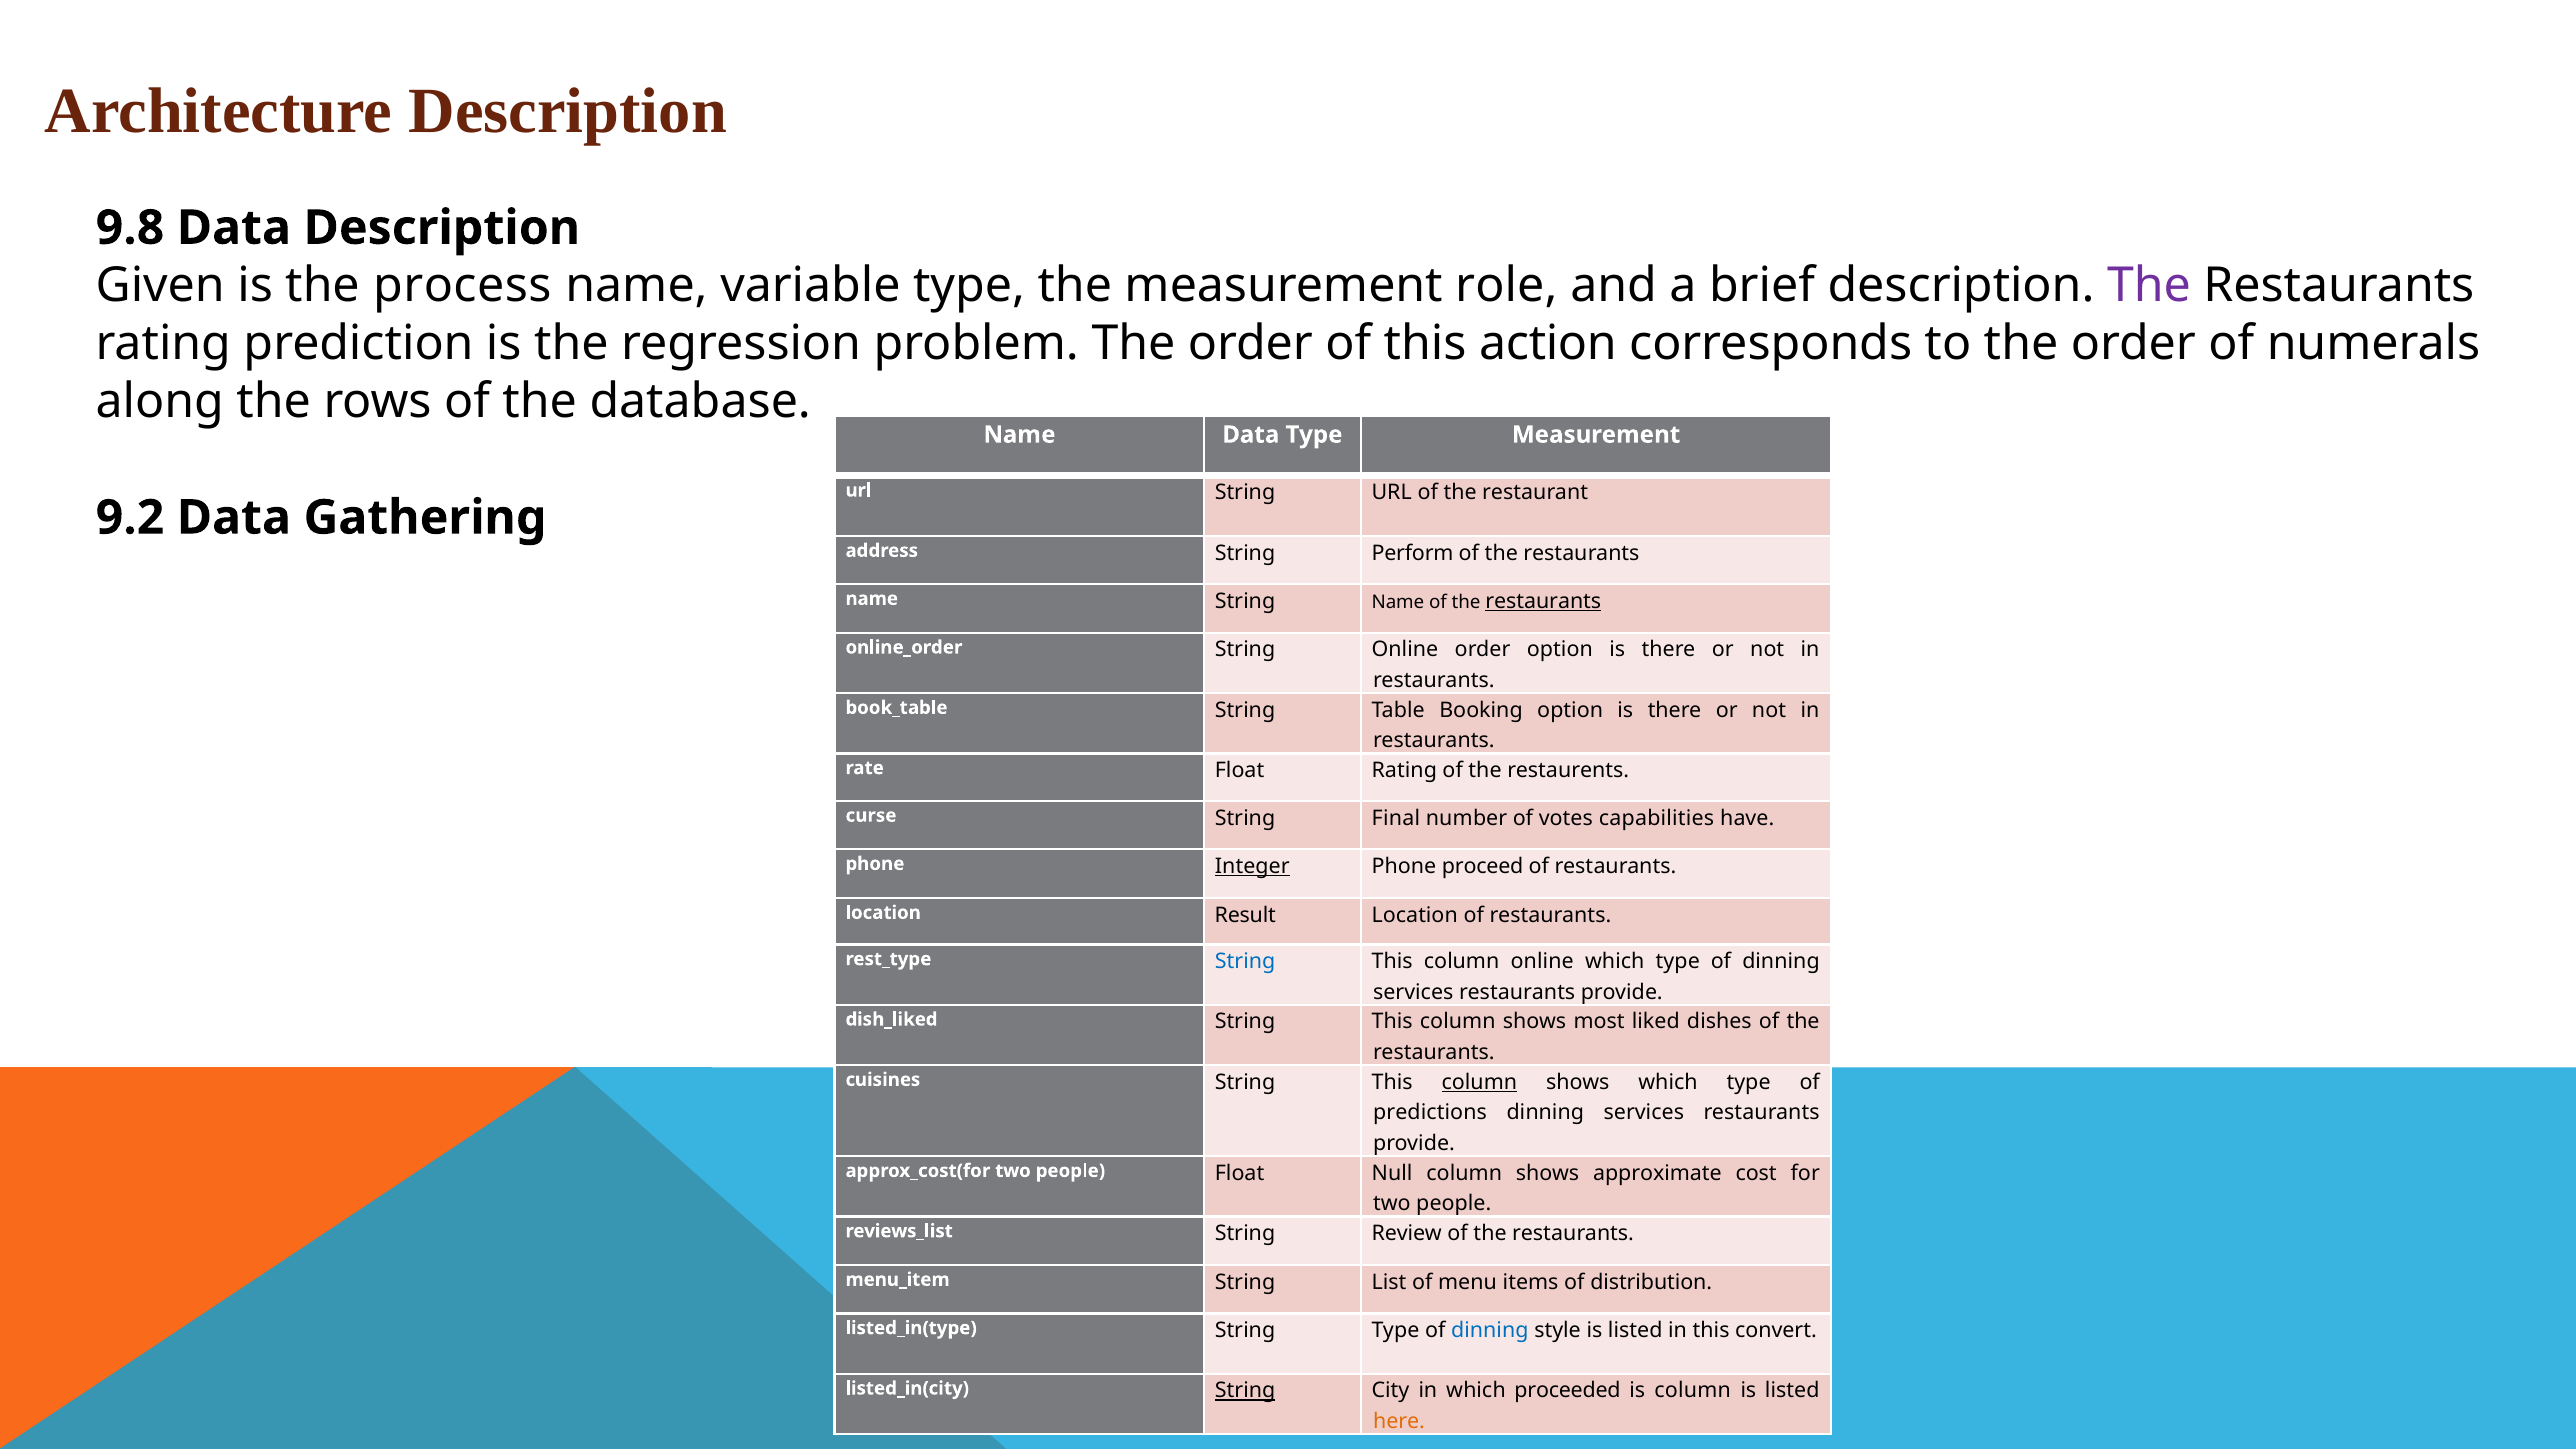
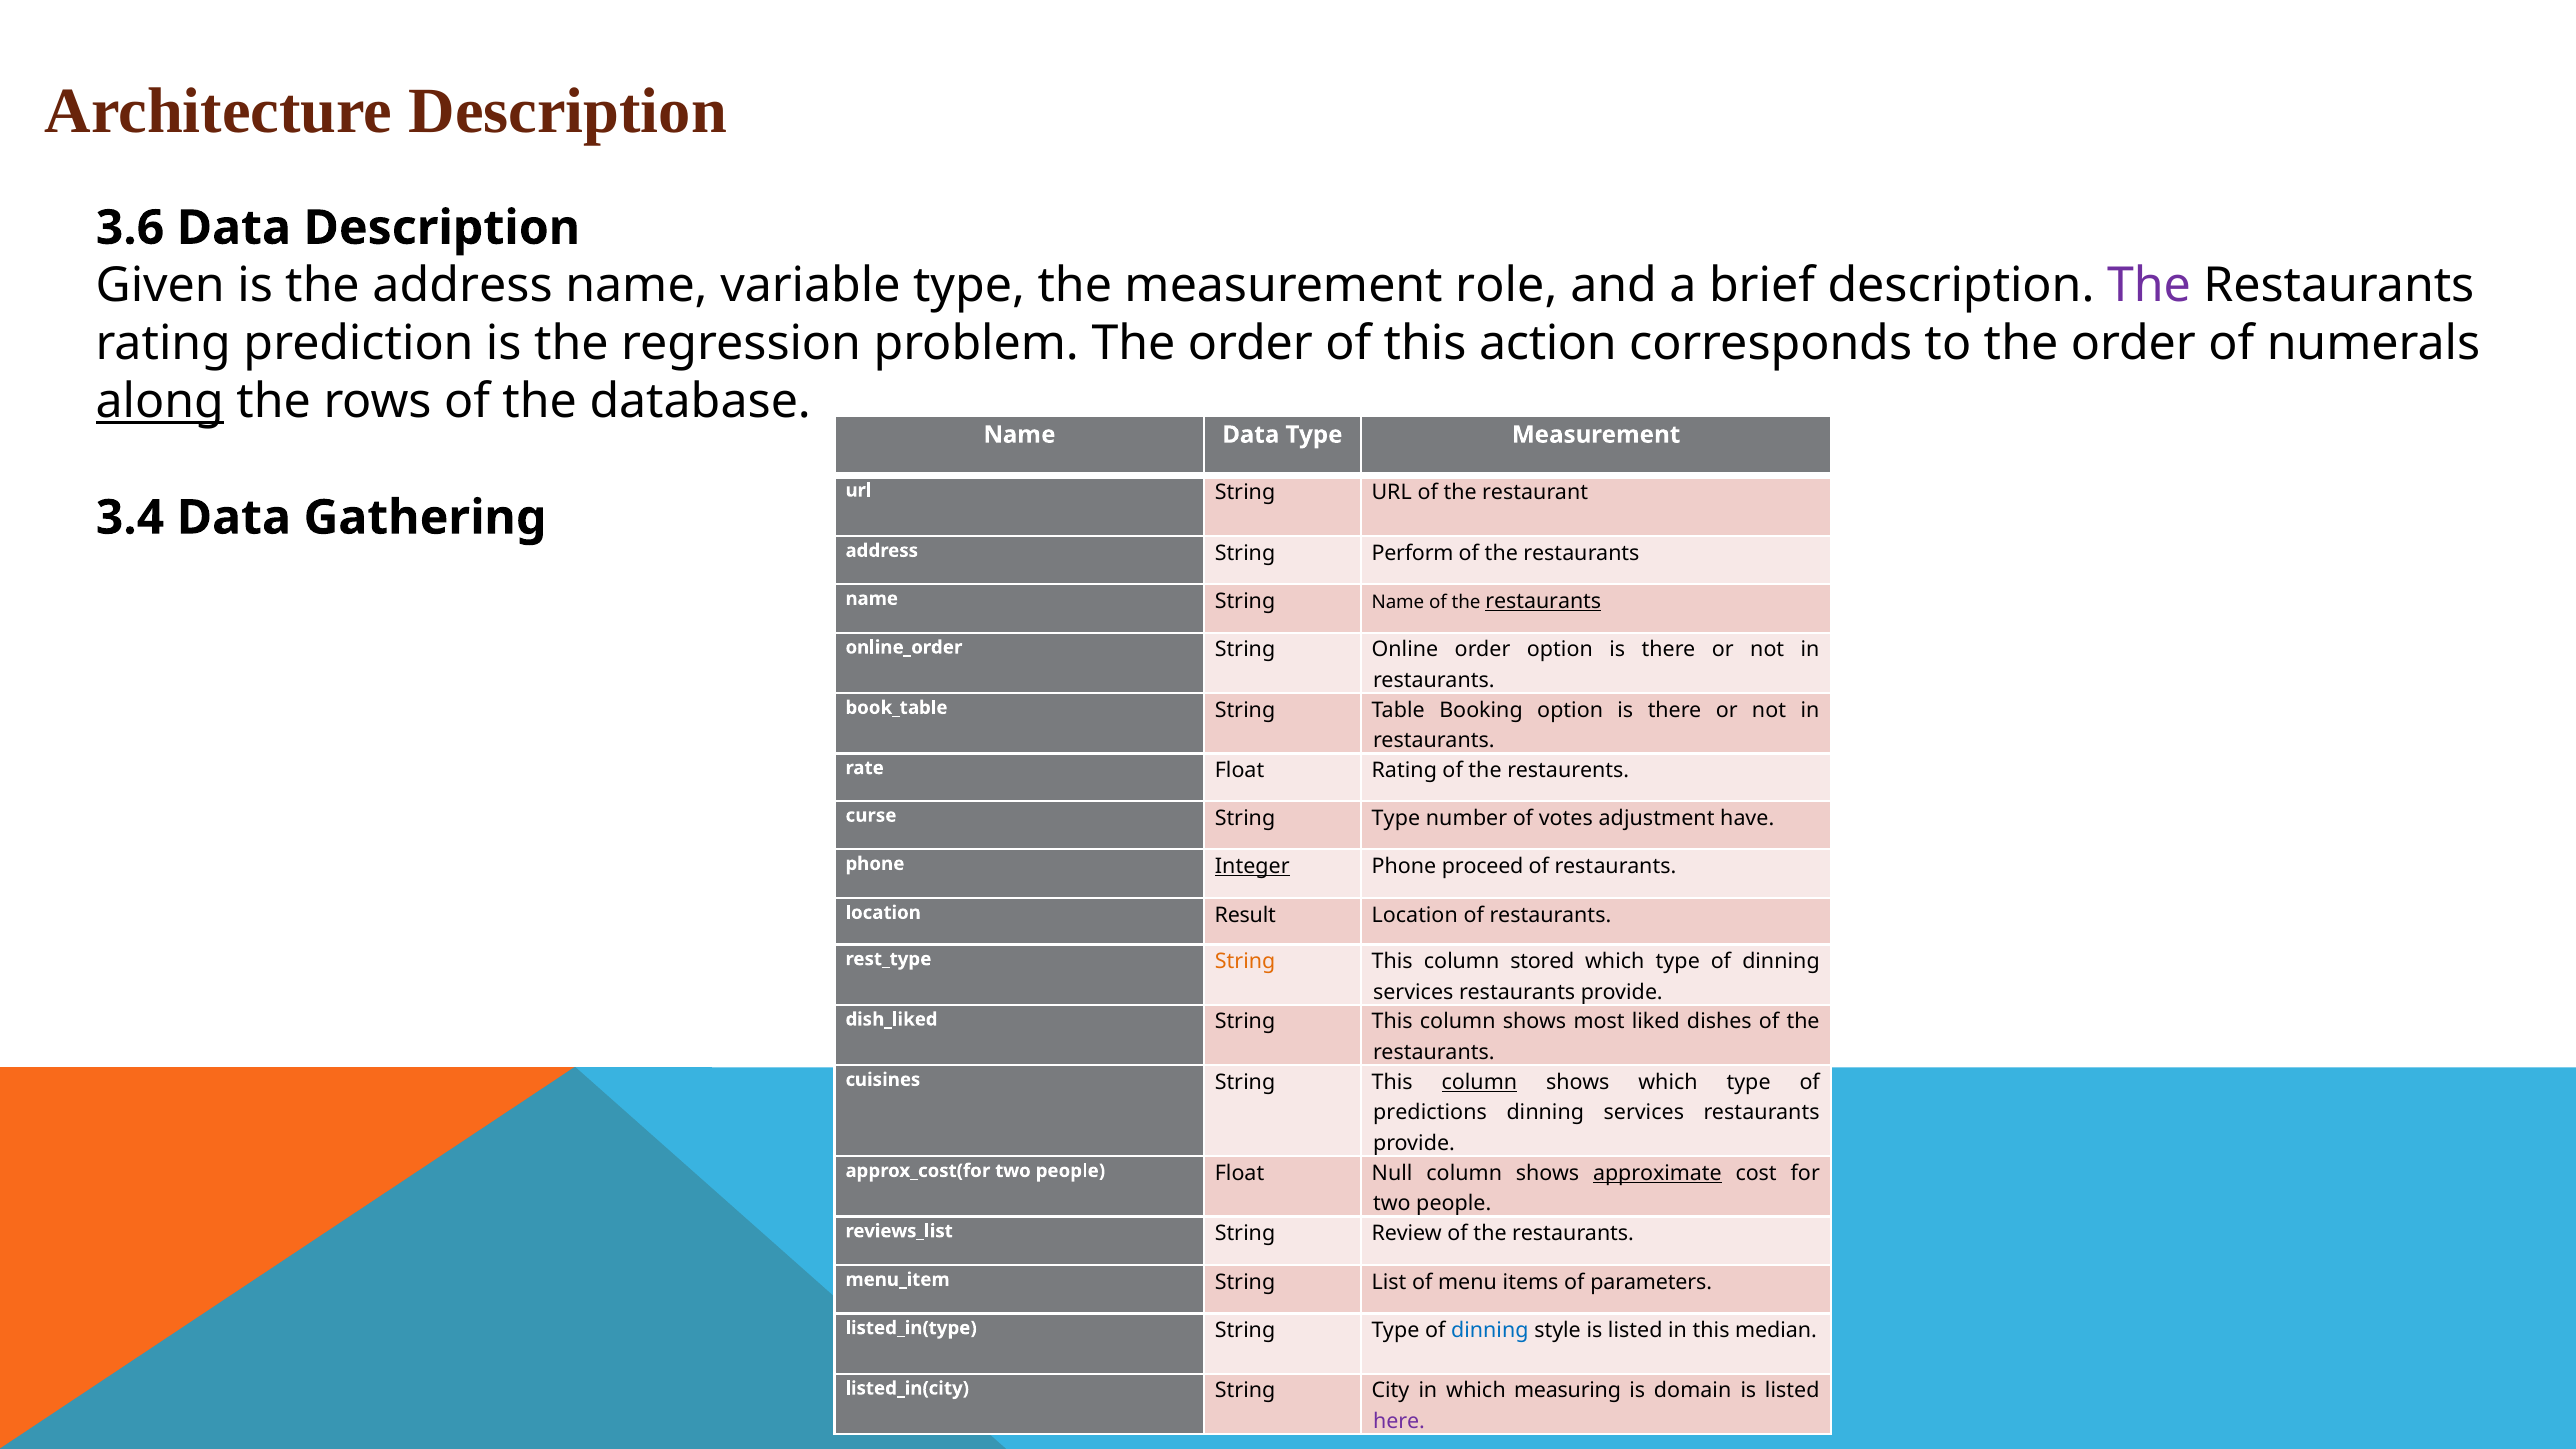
9.8: 9.8 -> 3.6 (130, 228)
the process: process -> address (463, 286)
along underline: none -> present (160, 402)
9.2: 9.2 -> 3.4 (130, 518)
Final: Final -> Type (1396, 818)
capabilities: capabilities -> adjustment (1657, 818)
String colour: blue -> orange (1245, 961)
column online: online -> stored (1542, 961)
approximate underline: none -> present (1657, 1173)
distribution: distribution -> parameters (1651, 1282)
convert: convert -> median (1776, 1330)
String underline: present -> none (1245, 1391)
proceeded: proceeded -> measuring (1568, 1391)
is column: column -> domain (1693, 1391)
here colour: orange -> purple (1399, 1421)
